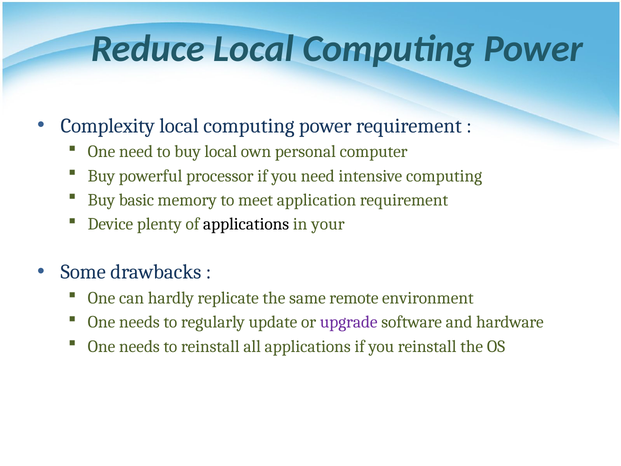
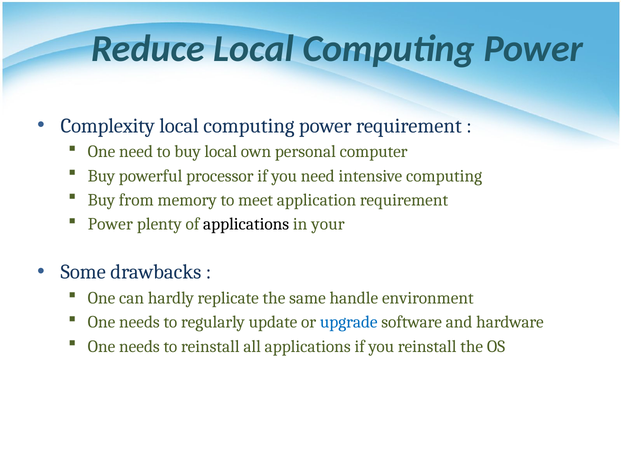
basic: basic -> from (136, 200)
Device: Device -> Power (110, 224)
remote: remote -> handle (354, 298)
upgrade colour: purple -> blue (349, 322)
